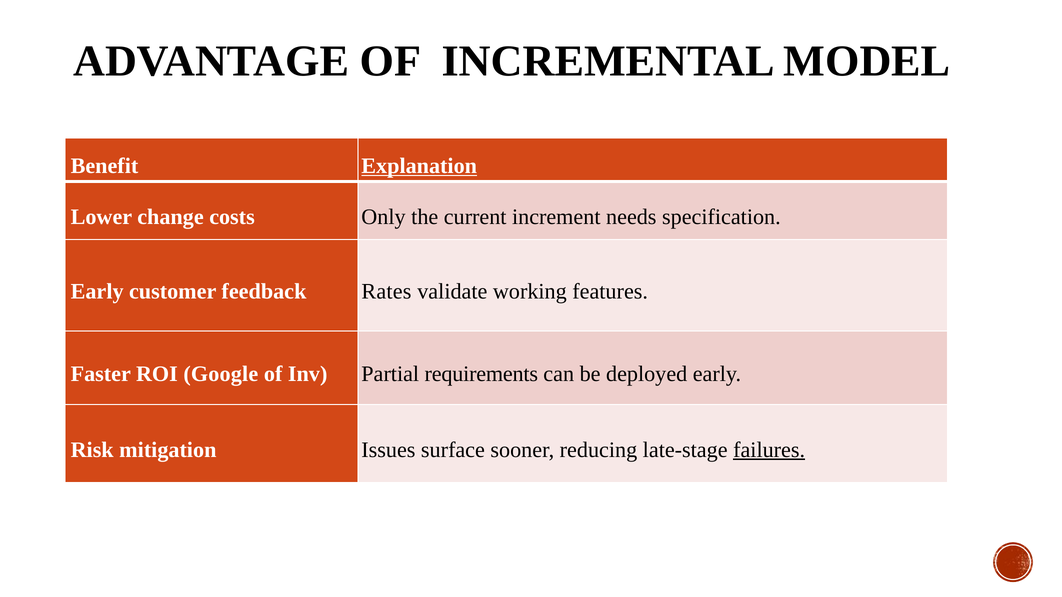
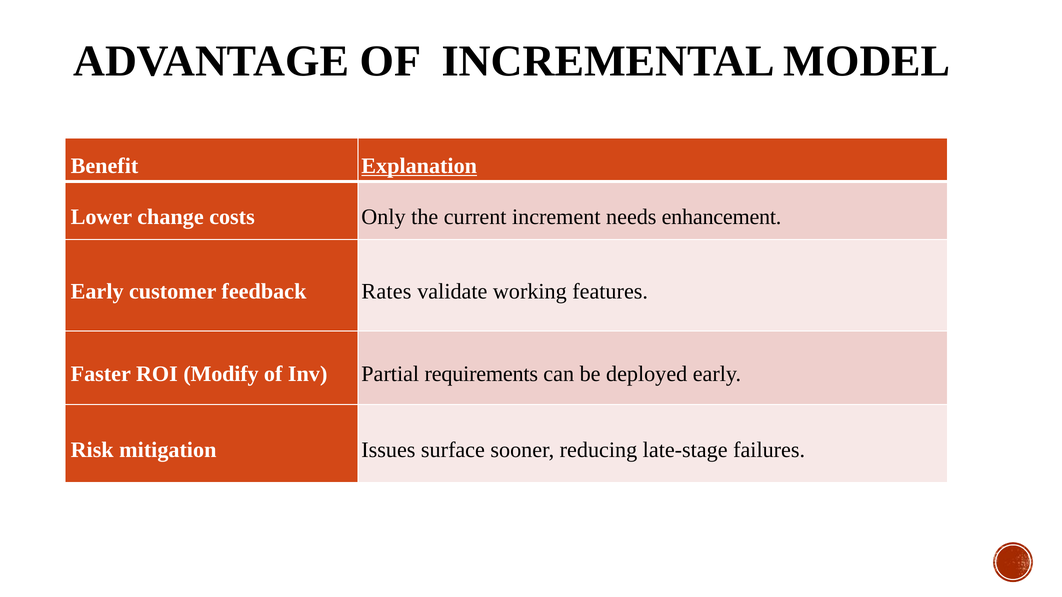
specification: specification -> enhancement (722, 217)
Google: Google -> Modify (221, 374)
failures underline: present -> none (769, 450)
